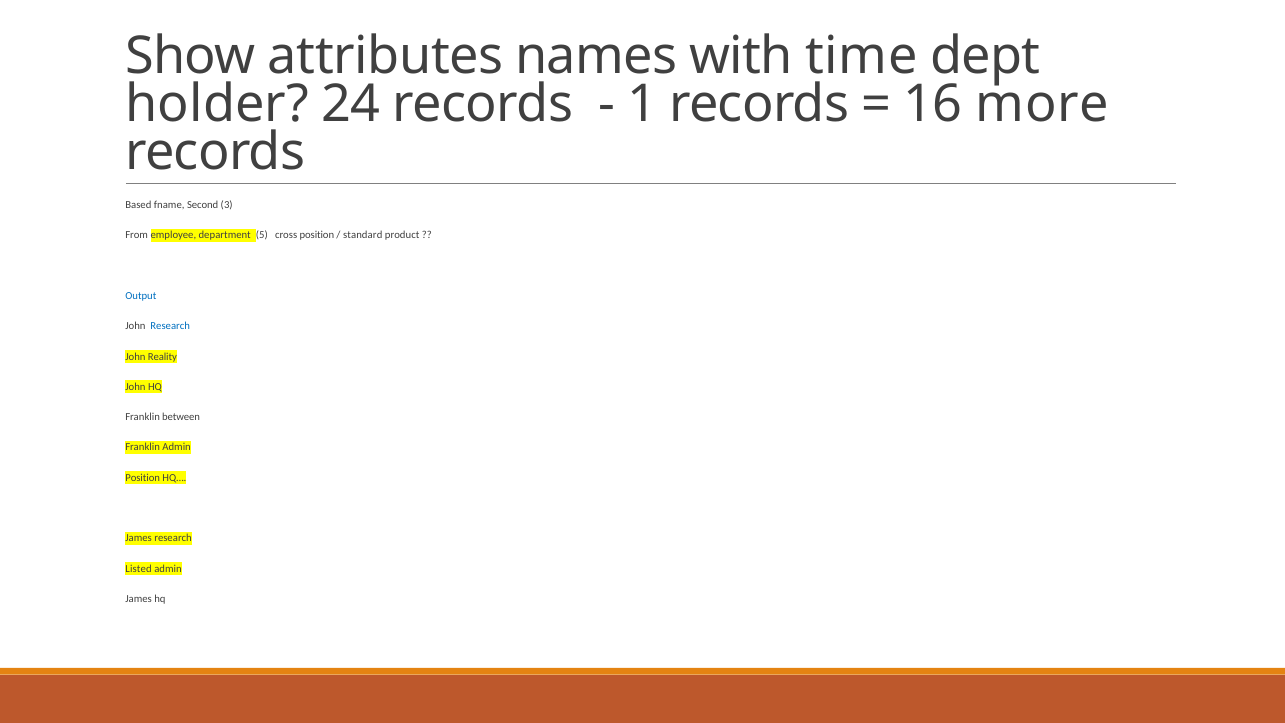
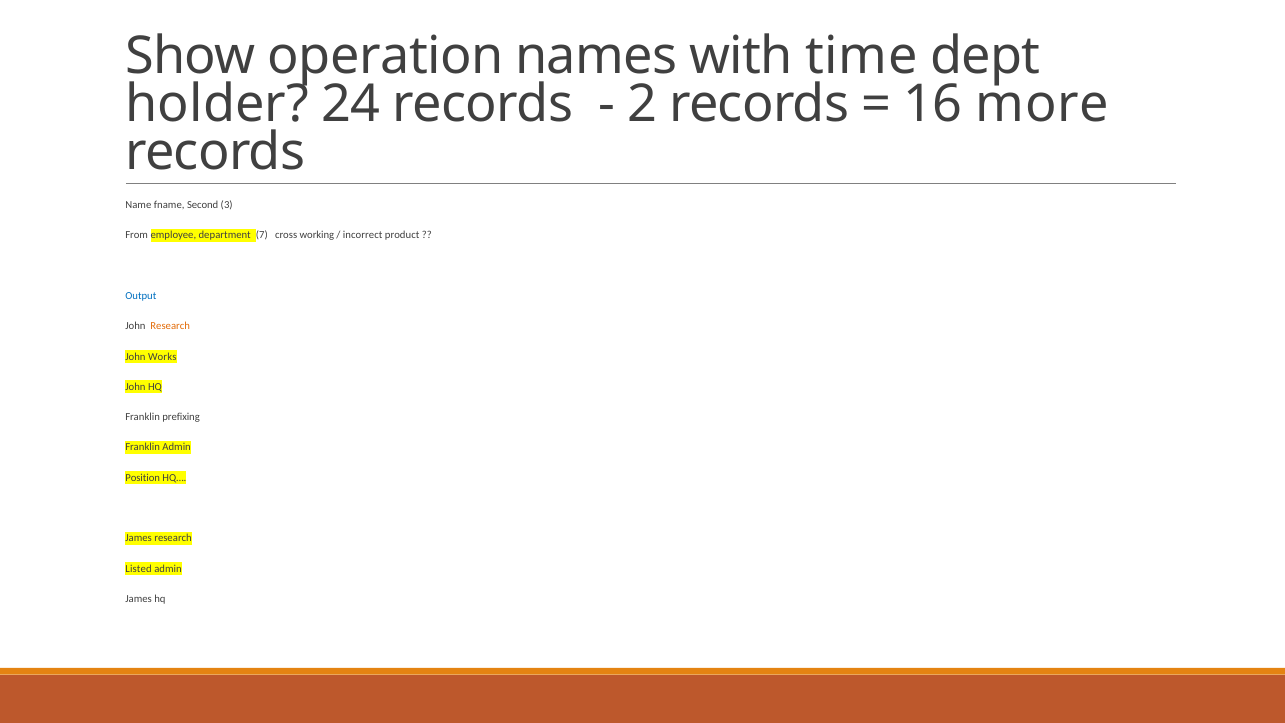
attributes: attributes -> operation (386, 56)
1: 1 -> 2 (642, 104)
Based: Based -> Name (138, 205)
5: 5 -> 7 (262, 235)
cross position: position -> working (317, 235)
standard: standard -> incorrect (363, 235)
Research colour: blue -> orange (170, 326)
Reality: Reality -> Works (162, 356)
between: between -> prefixing (181, 417)
